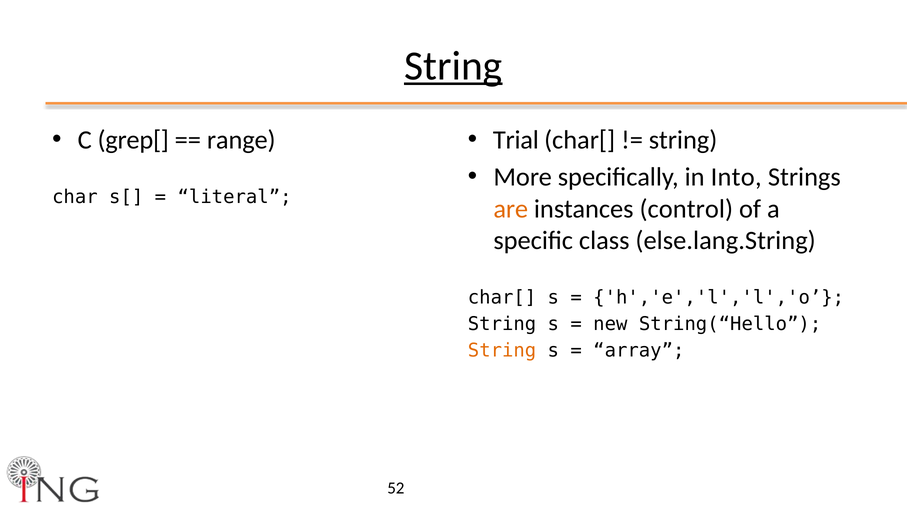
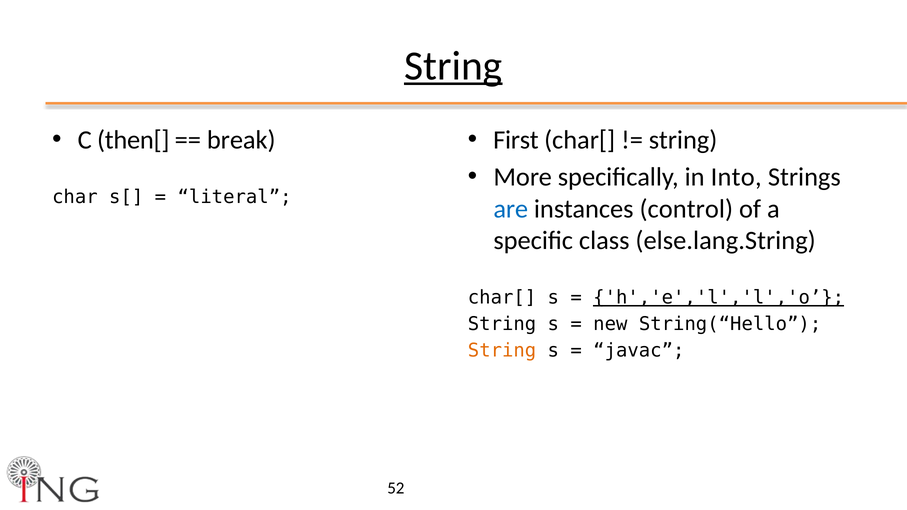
grep[: grep[ -> then[ (133, 140)
range: range -> break (241, 140)
Trial: Trial -> First (516, 140)
are colour: orange -> blue (511, 209)
h','e','l','l','o underline: none -> present (719, 298)
array: array -> javac (639, 351)
